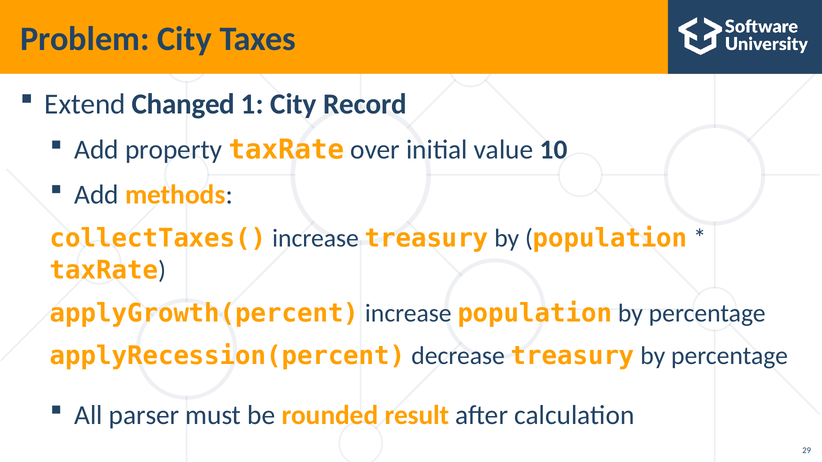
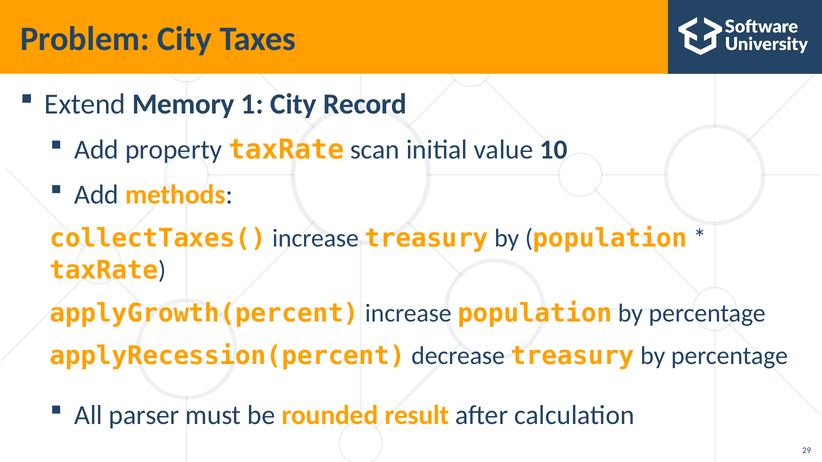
Changed: Changed -> Memory (183, 104)
over: over -> scan (375, 150)
